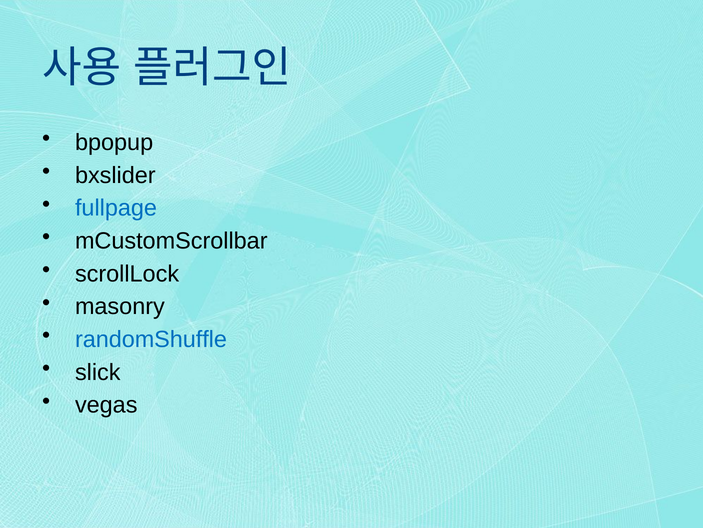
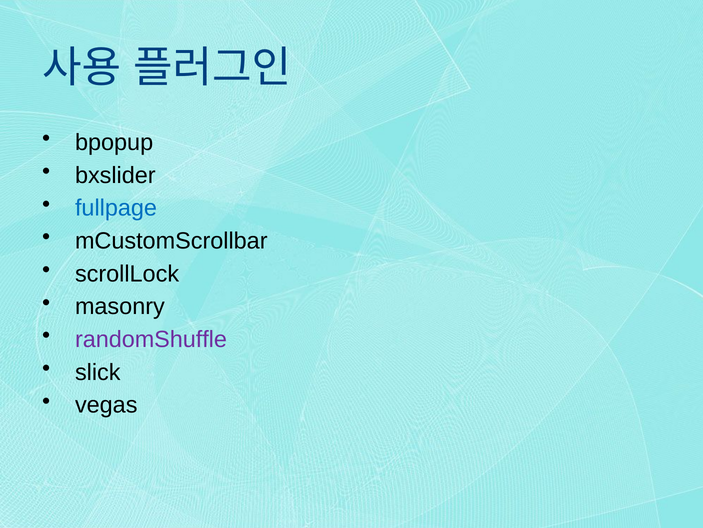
randomShuffle colour: blue -> purple (151, 339)
